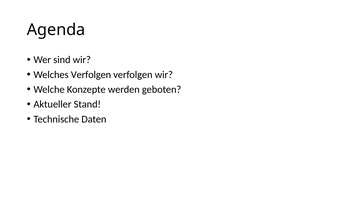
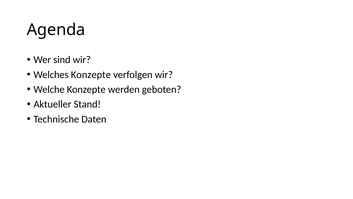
Welches Verfolgen: Verfolgen -> Konzepte (91, 74)
